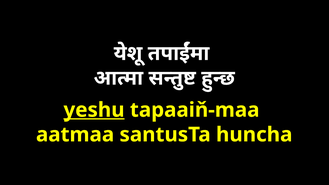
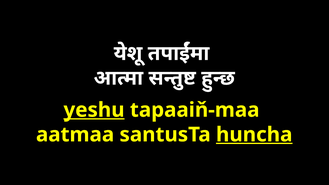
huncha underline: none -> present (254, 135)
